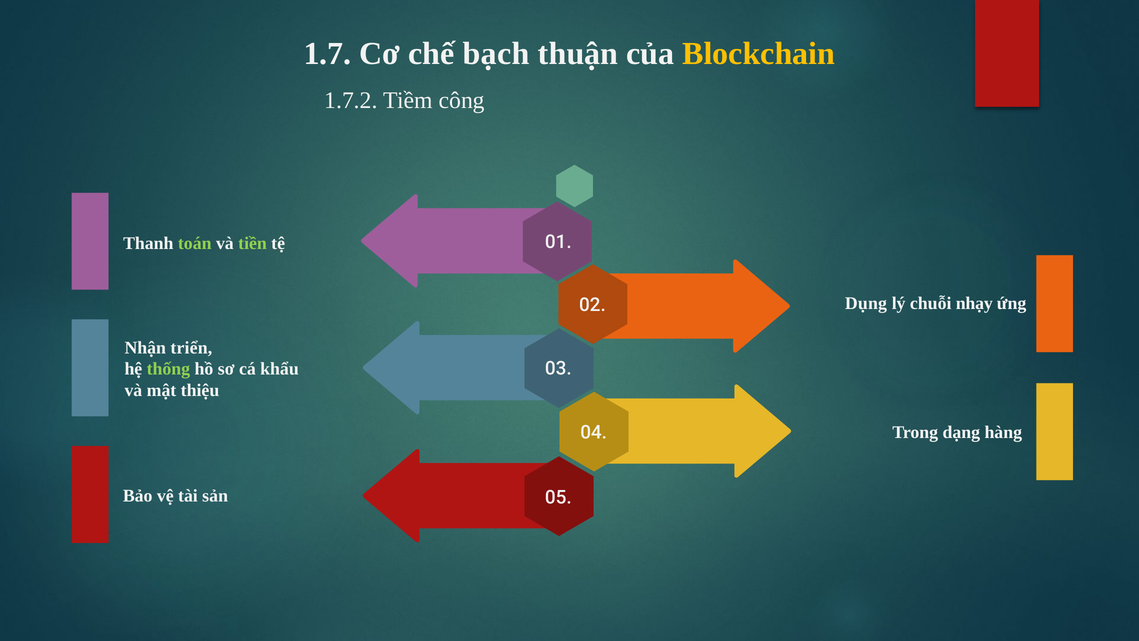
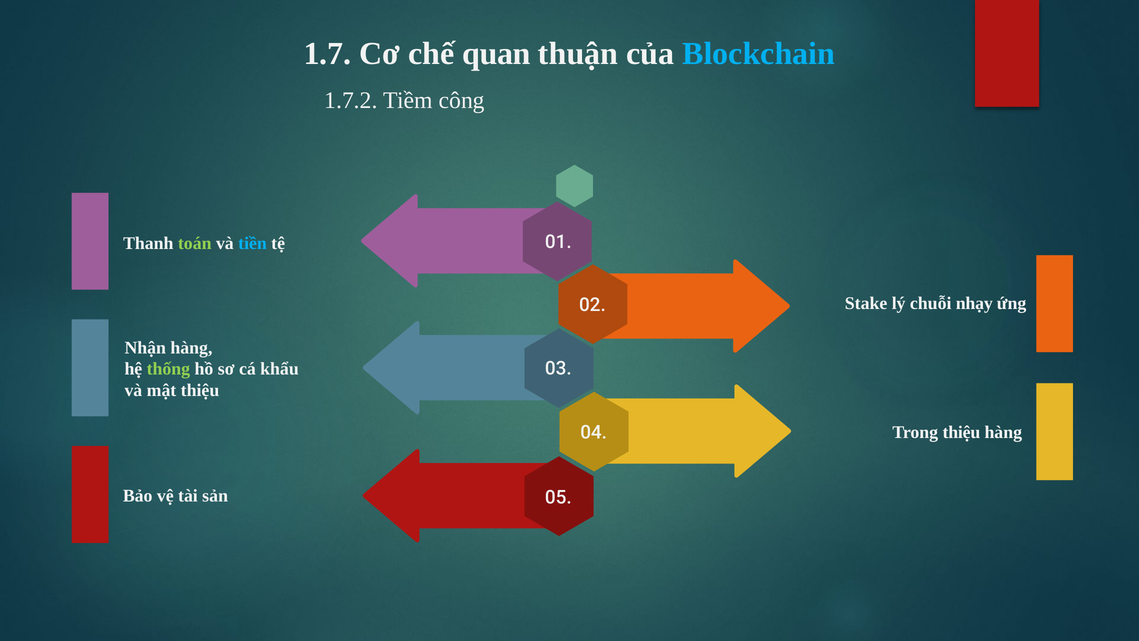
bạch: bạch -> quan (496, 54)
Blockchain colour: yellow -> light blue (759, 54)
tiền colour: light green -> light blue (253, 243)
Dụng: Dụng -> Stake (866, 303)
Nhận triển: triển -> hàng (191, 348)
Trong dạng: dạng -> thiệu (961, 432)
